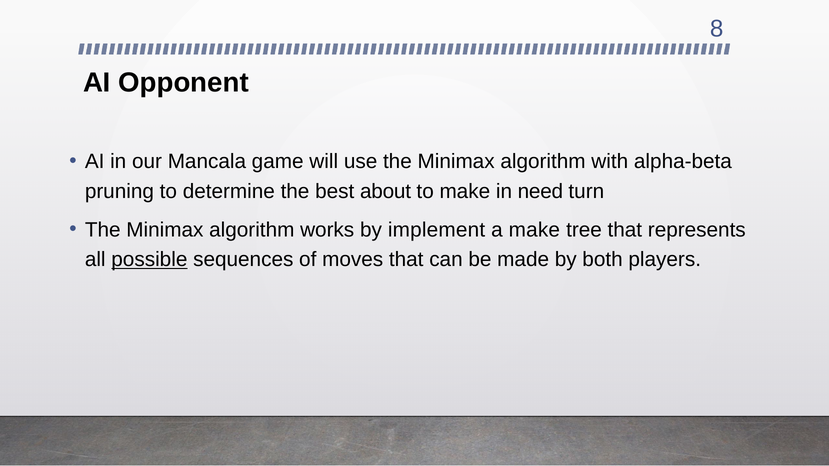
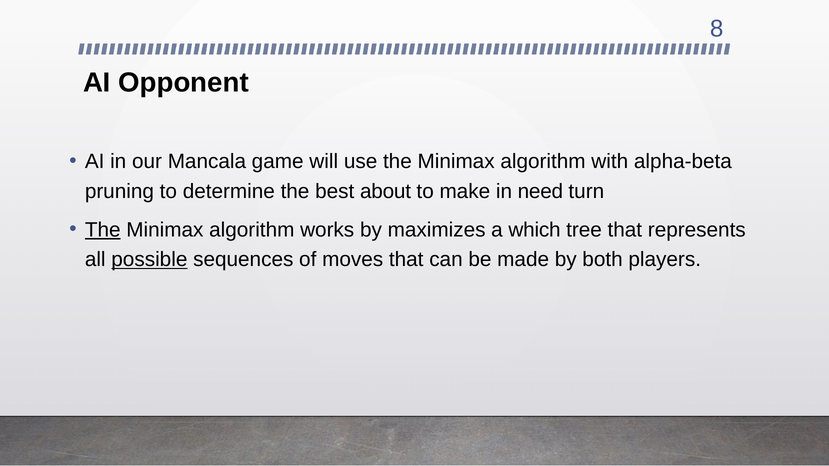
The underline: none -> present (103, 230)
implement: implement -> maximizes (437, 230)
a make: make -> which (535, 230)
